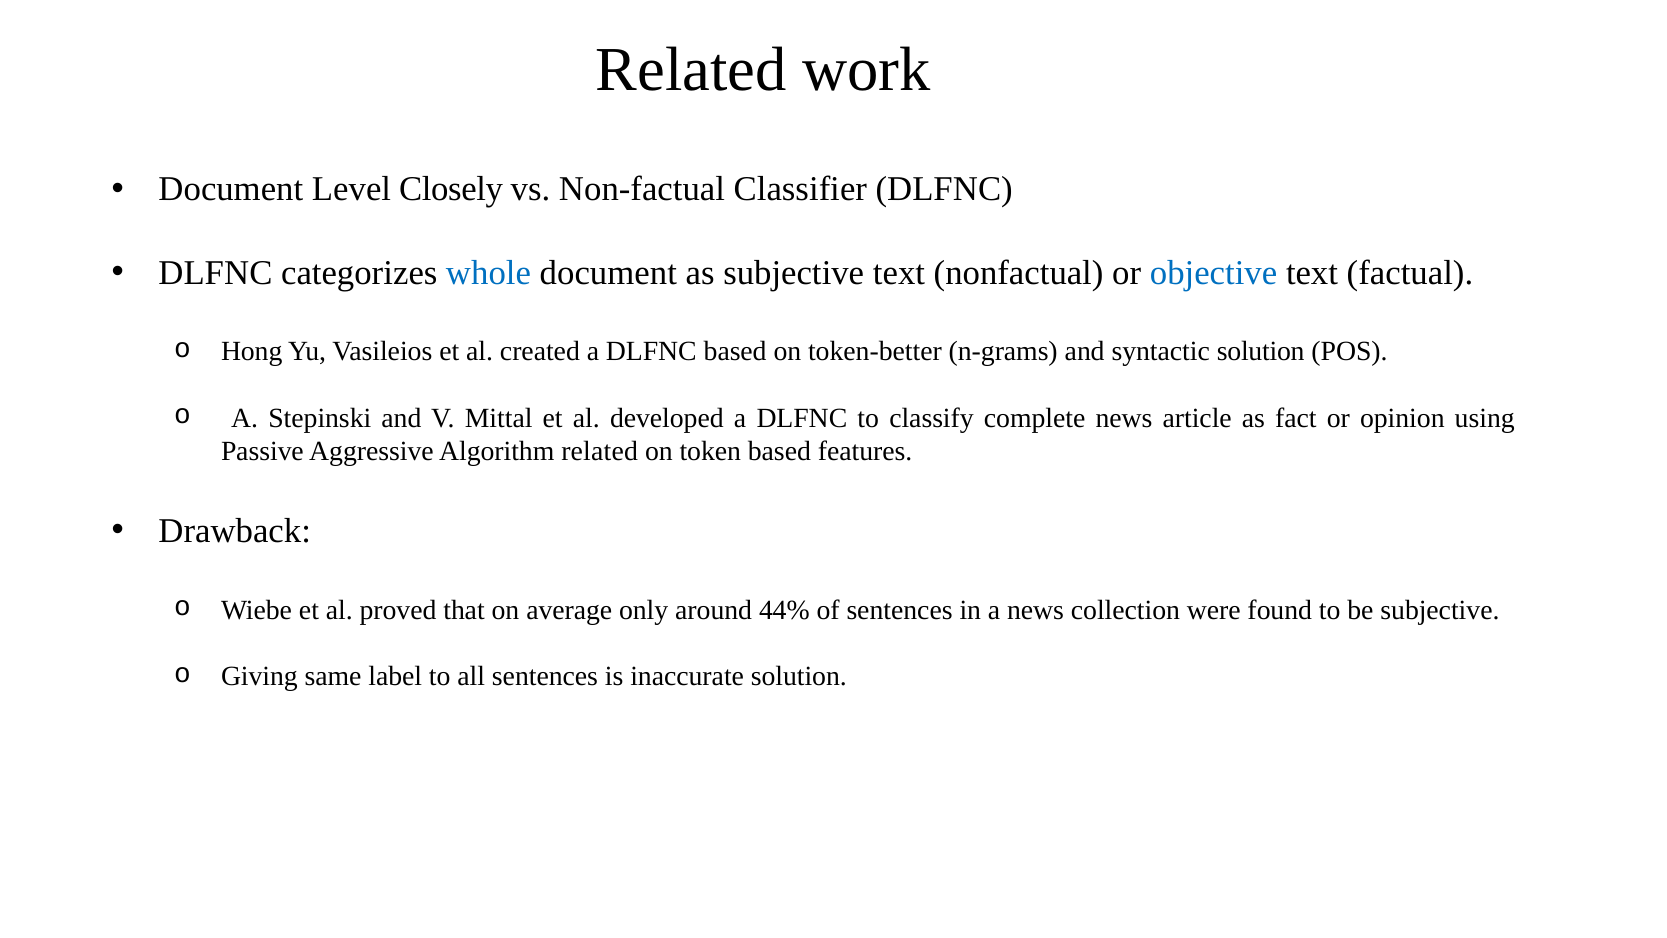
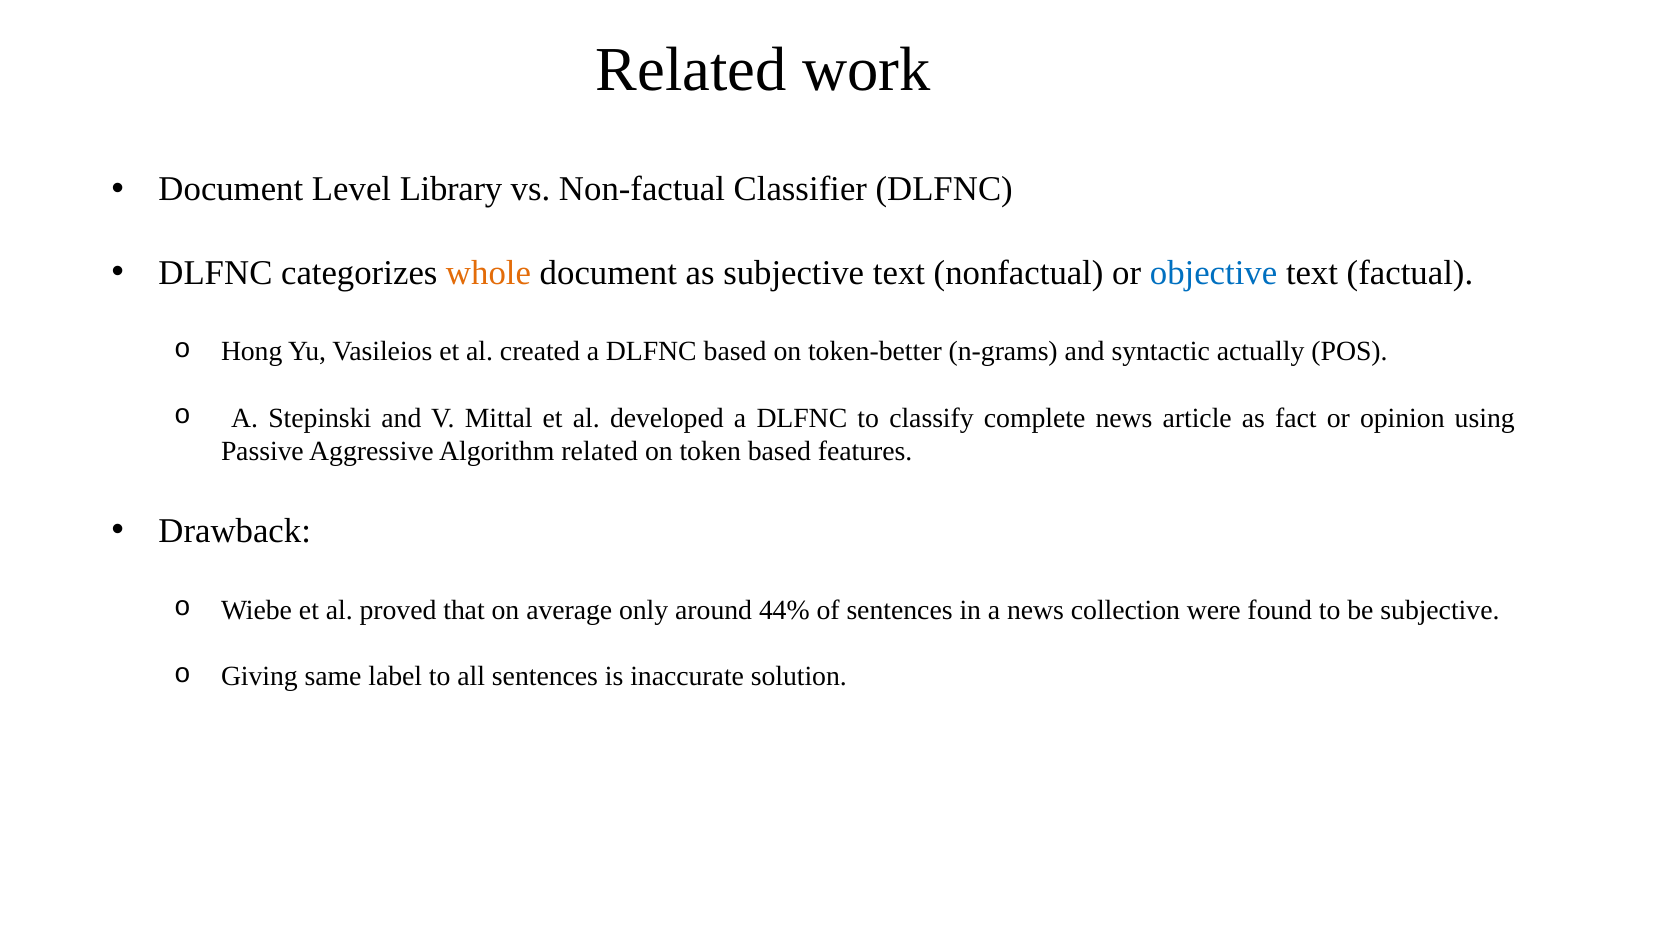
Closely: Closely -> Library (451, 189)
whole colour: blue -> orange (488, 273)
syntactic solution: solution -> actually (1261, 352)
